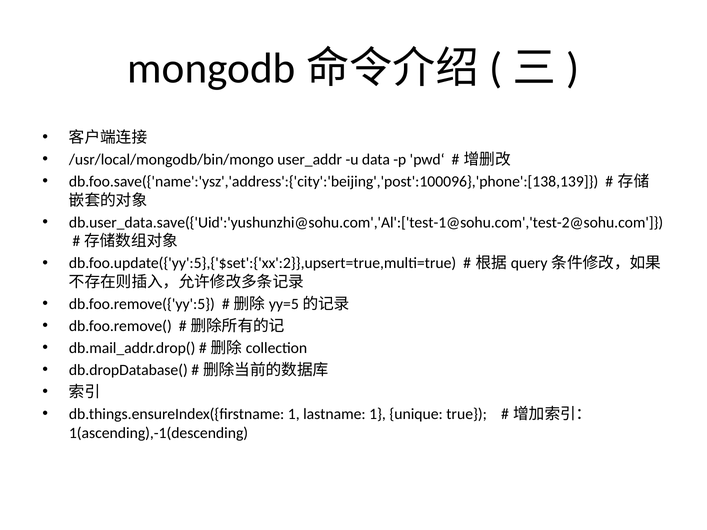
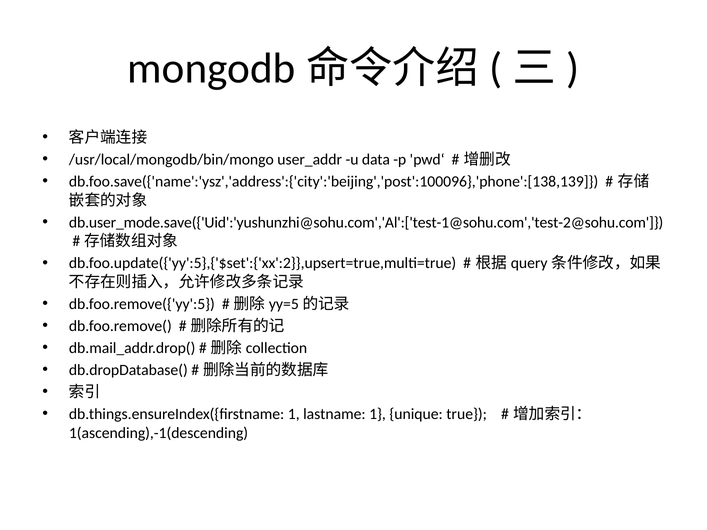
db.user_data.save({'Uid':'yushunzhi@sohu.com','Al':['test-1@sohu.com','test-2@sohu.com: db.user_data.save({'Uid':'yushunzhi@sohu.com','Al':['test-1@sohu.com','test-2@sohu.com -> db.user_mode.save({'Uid':'yushunzhi@sohu.com','Al':['test-1@sohu.com','test-2@sohu.com (366, 223)
